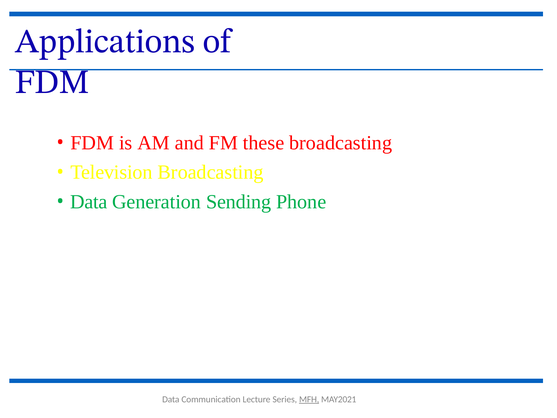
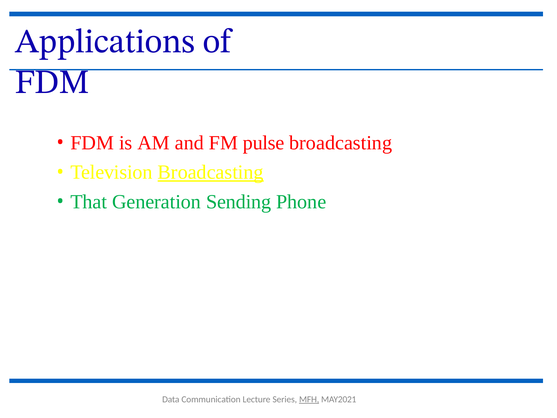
these: these -> pulse (264, 143)
Broadcasting underline: none -> present (211, 172)
Data: Data -> That (89, 202)
